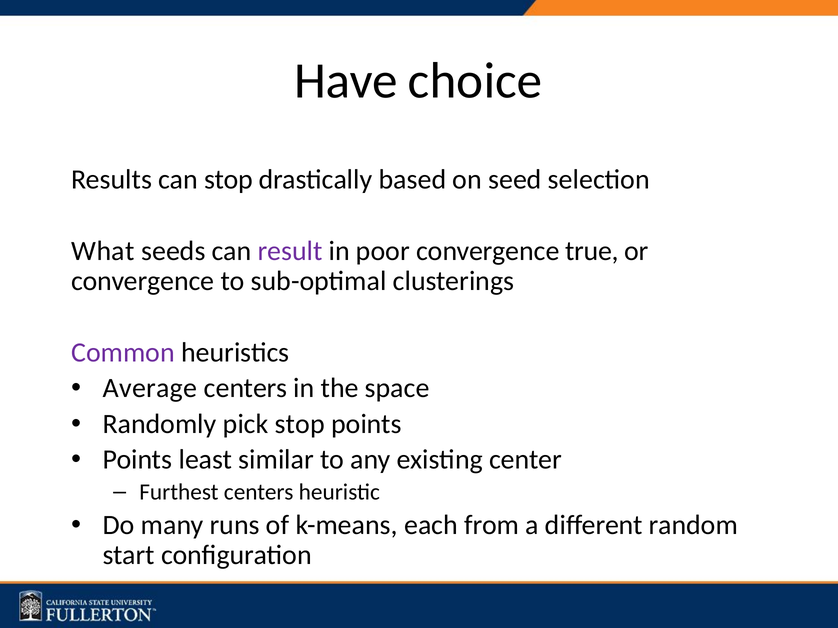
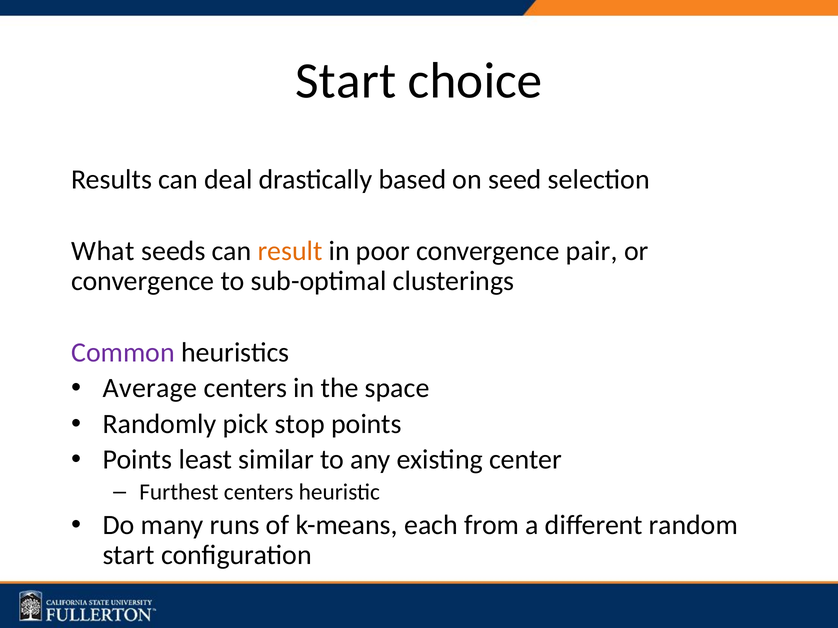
Have: Have -> Start (346, 81)
can stop: stop -> deal (228, 180)
result colour: purple -> orange (290, 251)
true: true -> pair (592, 251)
